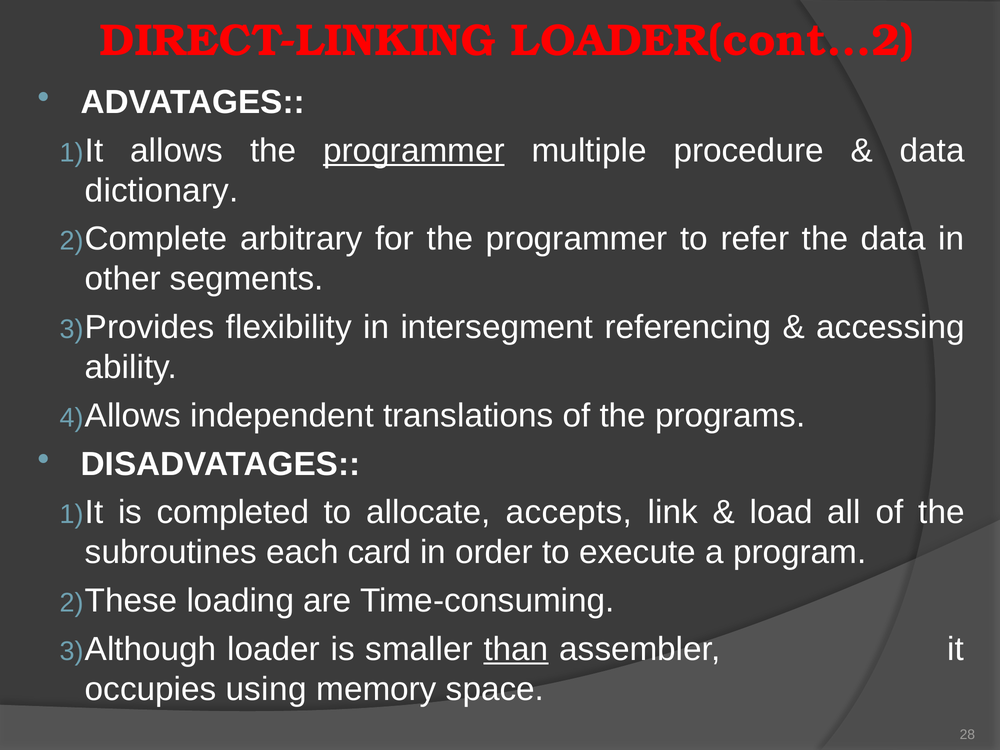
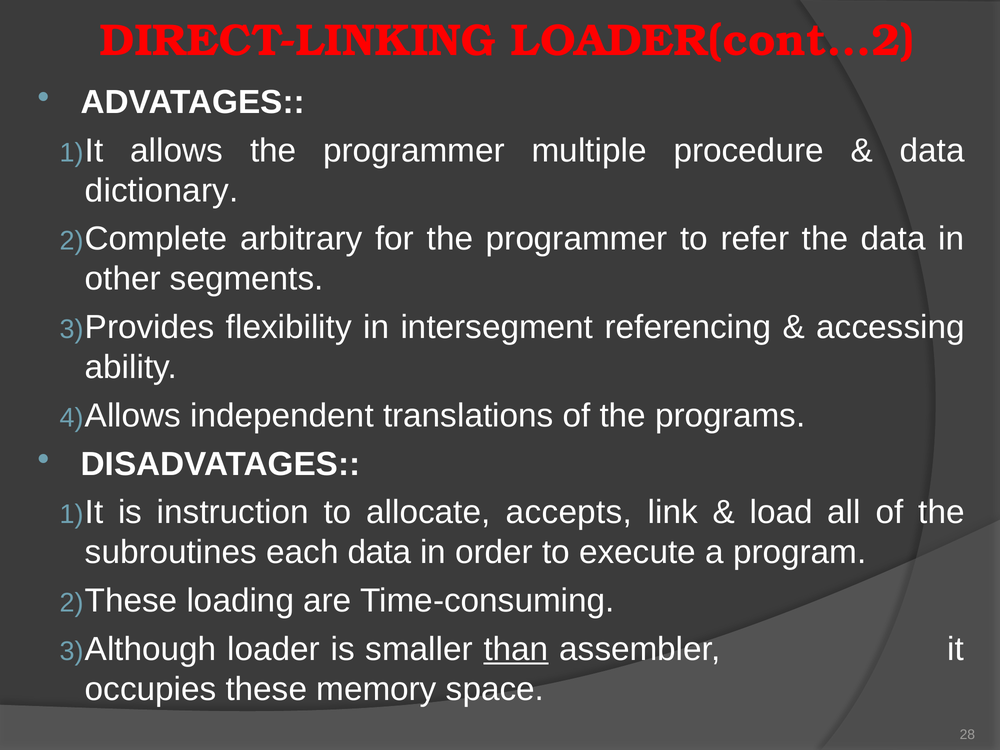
programmer underline: present -> none (414, 151)
completed: completed -> instruction (233, 512)
each card: card -> data (379, 552)
occupies using: using -> these (266, 689)
